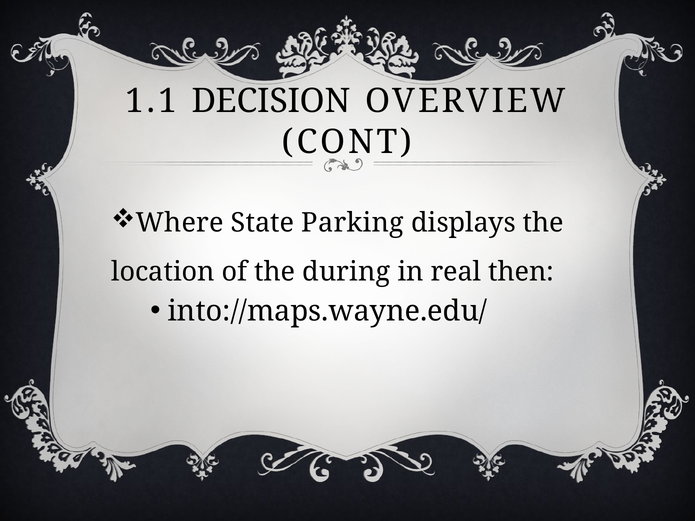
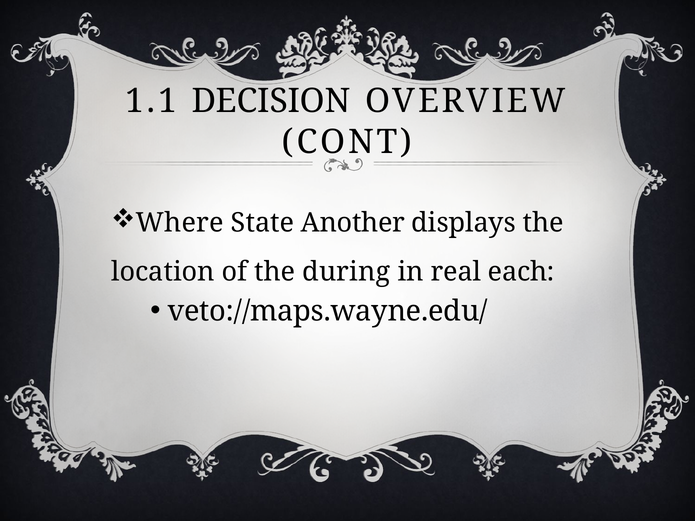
Parking: Parking -> Another (353, 223)
then: then -> each (521, 272)
into://maps.wayne.edu/: into://maps.wayne.edu/ -> veto://maps.wayne.edu/ (328, 311)
